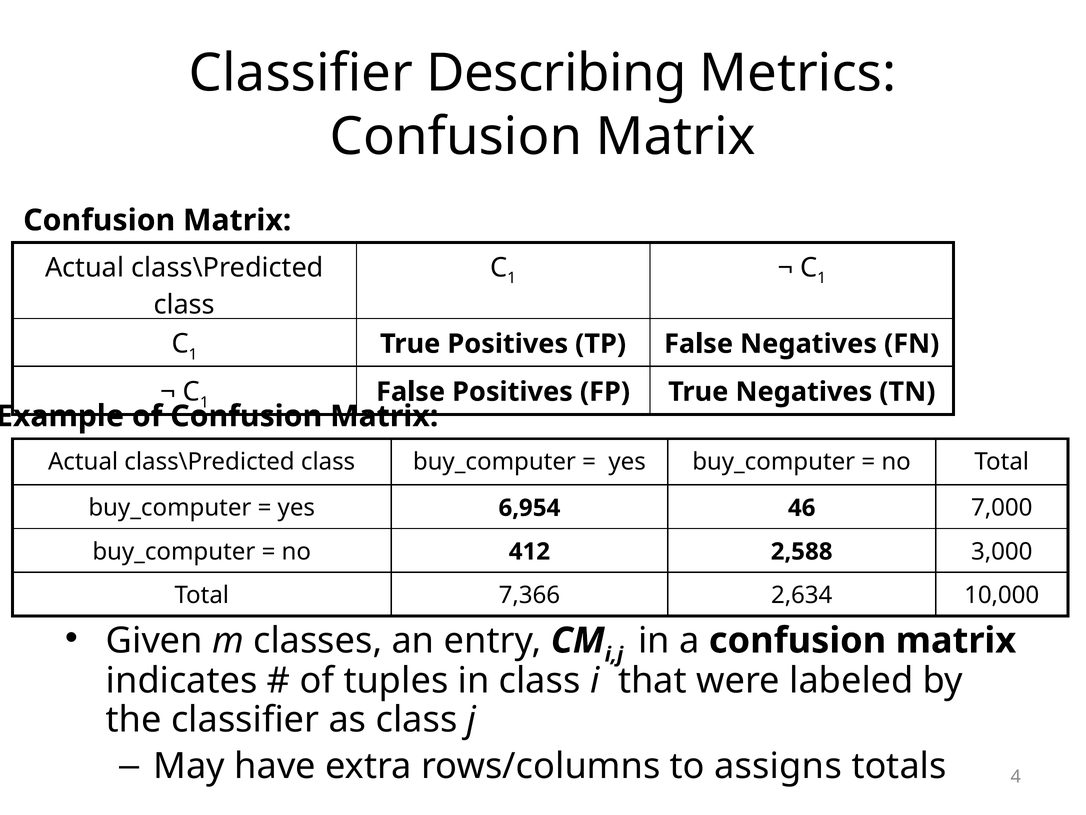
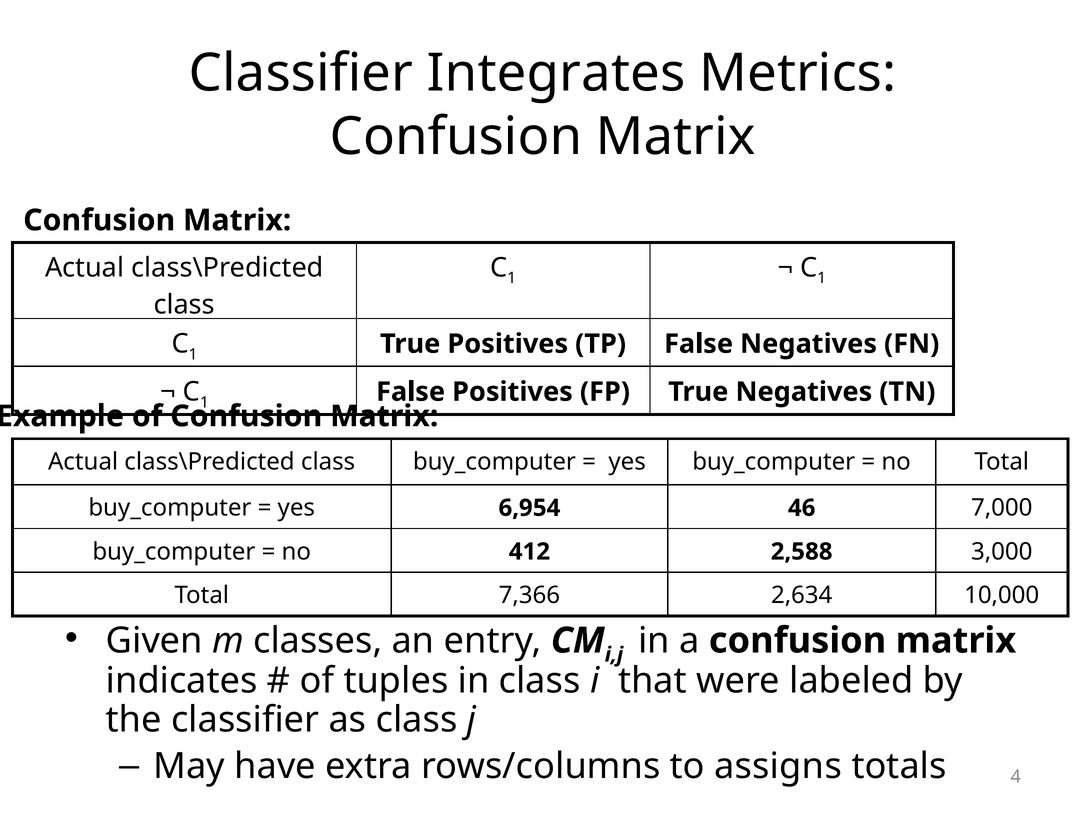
Describing: Describing -> Integrates (556, 73)
